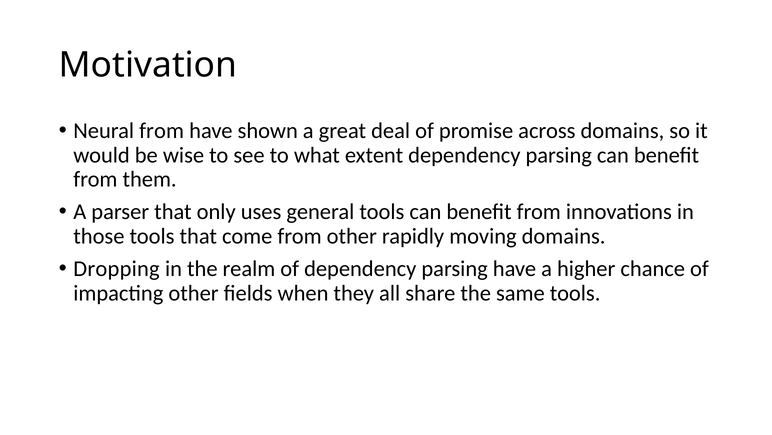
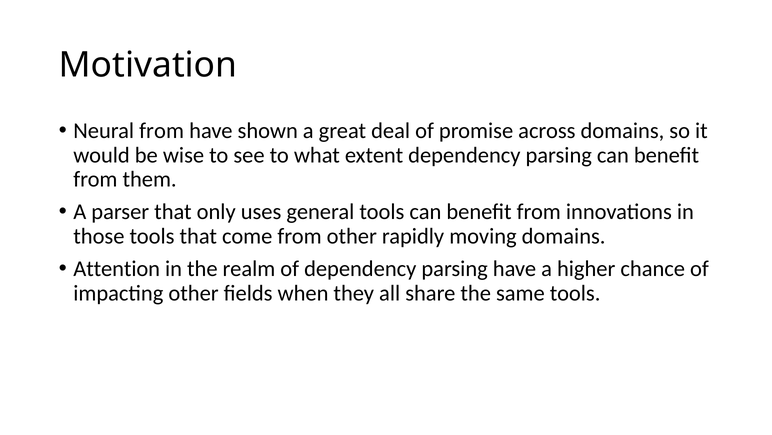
Dropping: Dropping -> Attention (117, 268)
